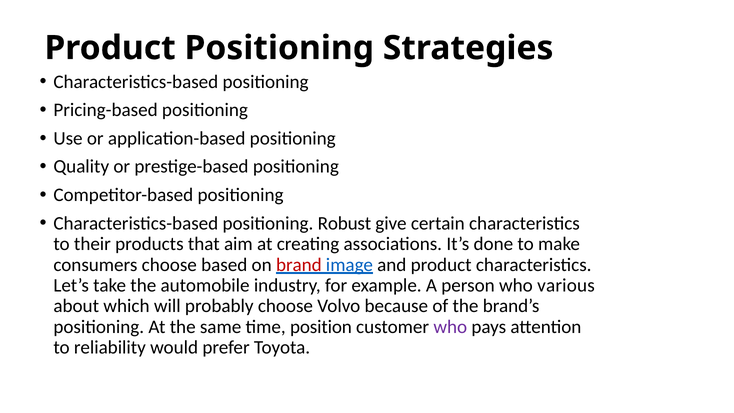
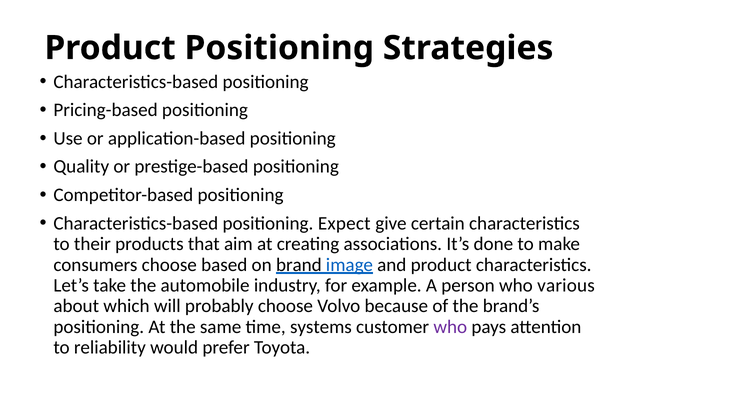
Robust: Robust -> Expect (344, 223)
brand colour: red -> black (299, 265)
position: position -> systems (321, 327)
